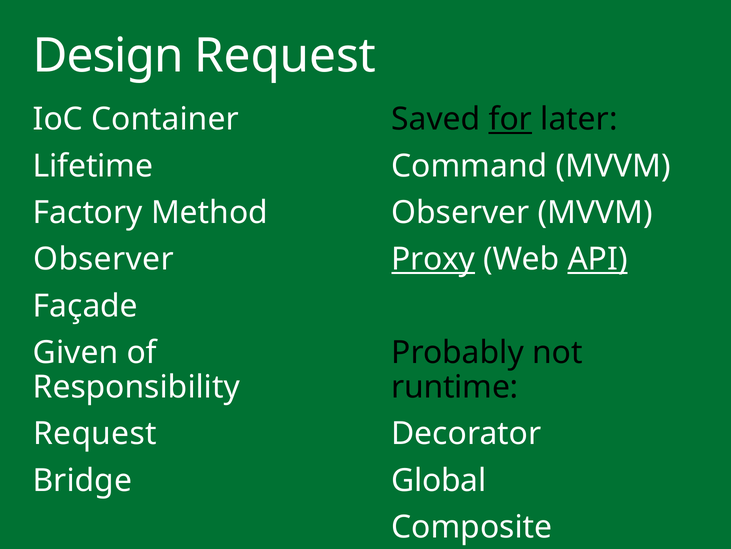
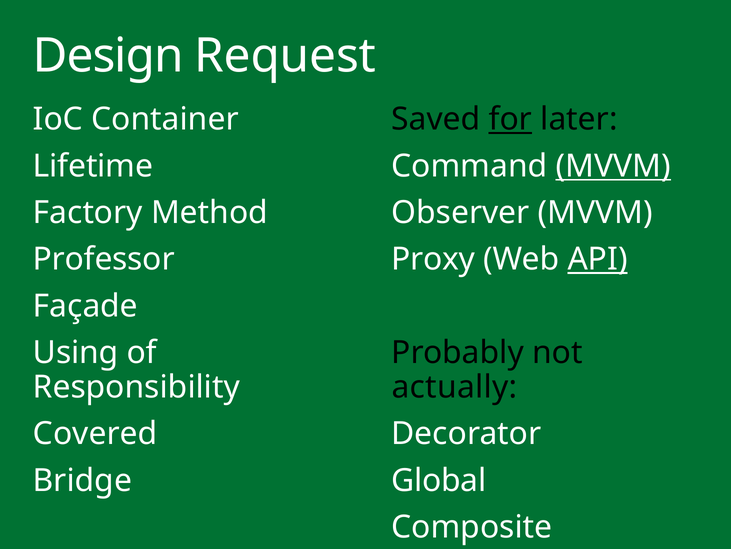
MVVM underline: none -> present (613, 166)
Observer: Observer -> Professor (104, 259)
Proxy underline: present -> none (433, 259)
Given: Given -> Using (76, 352)
runtime: runtime -> actually (455, 387)
Request: Request -> Covered (95, 433)
